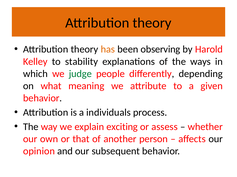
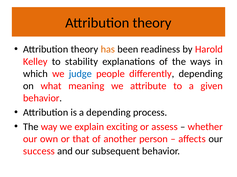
observing: observing -> readiness (160, 49)
judge colour: green -> blue (80, 74)
a individuals: individuals -> depending (109, 113)
opinion: opinion -> success (39, 152)
